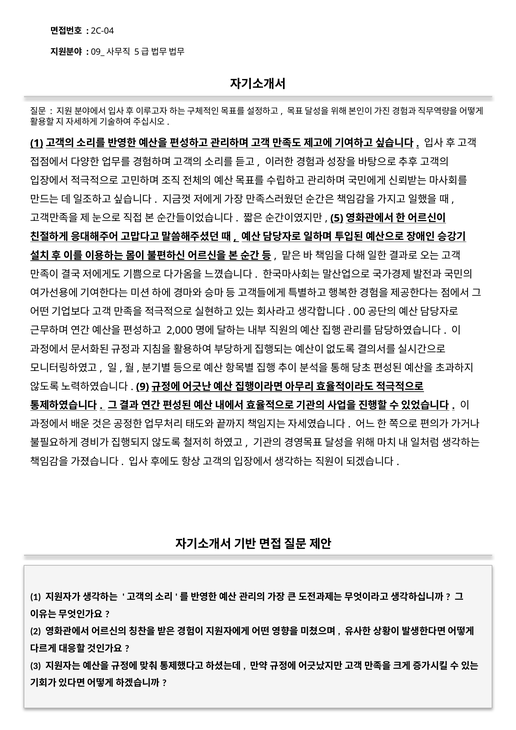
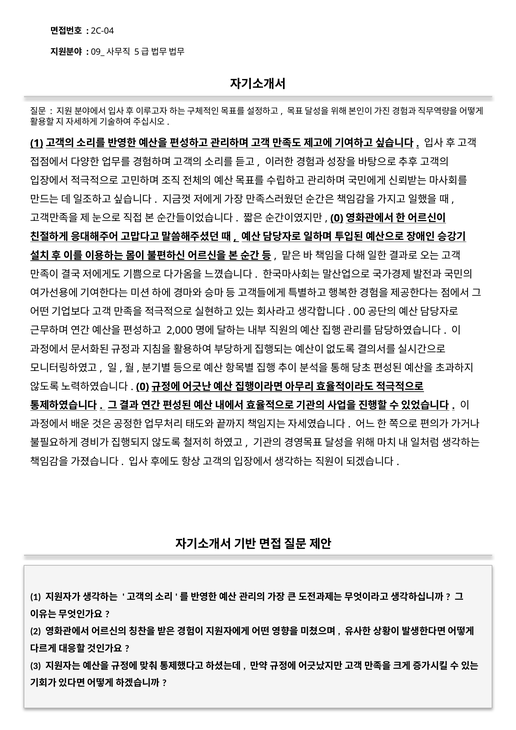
5: 5 -> 0 (337, 218)
9: 9 -> 0 (143, 387)
